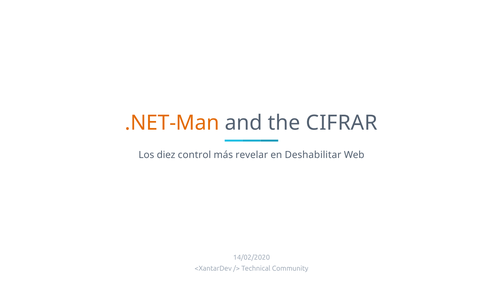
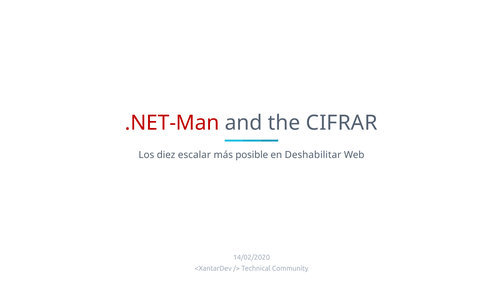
.NET-Man colour: orange -> red (172, 123)
control: control -> escalar (194, 155)
revelar: revelar -> posible (252, 155)
